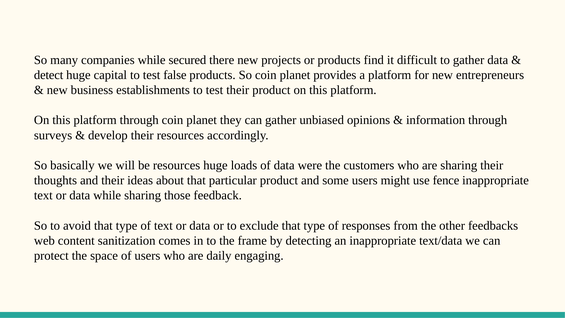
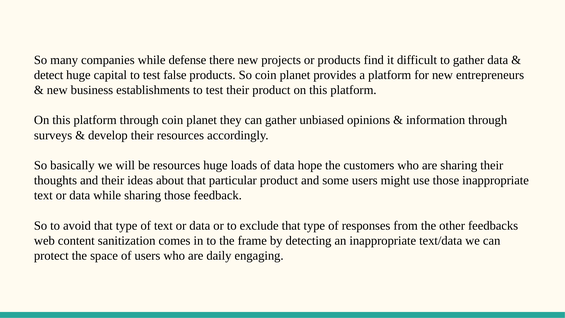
secured: secured -> defense (187, 60)
were: were -> hope (310, 165)
use fence: fence -> those (446, 180)
